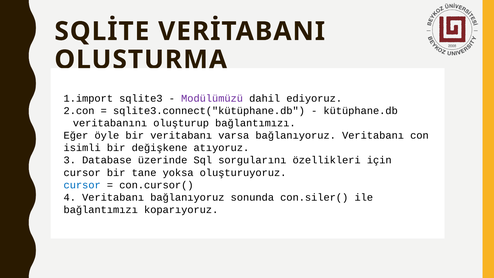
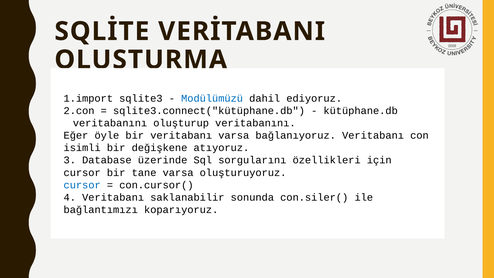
Modülümüzü colour: purple -> blue (212, 98)
oluşturup bağlantımızı: bağlantımızı -> veritabanını (255, 123)
tane yoksa: yoksa -> varsa (178, 173)
Veritabanı bağlanıyoruz: bağlanıyoruz -> saklanabilir (187, 197)
